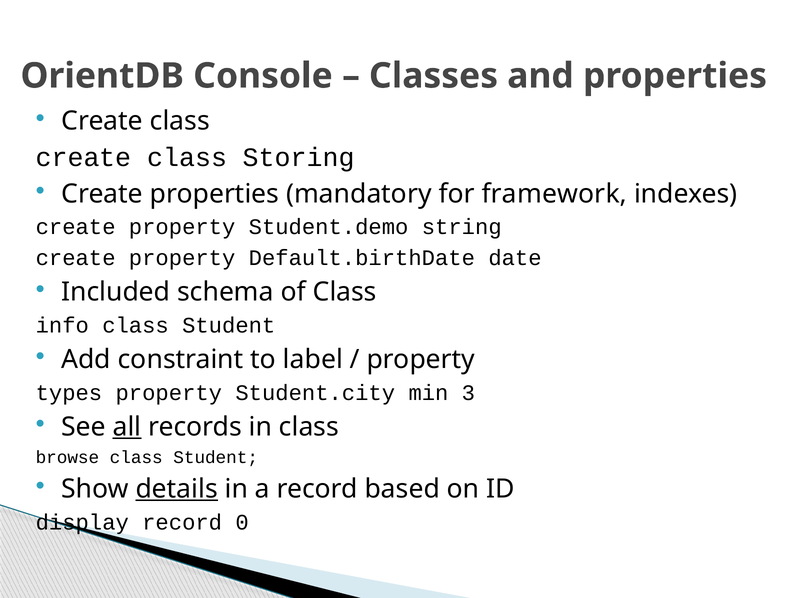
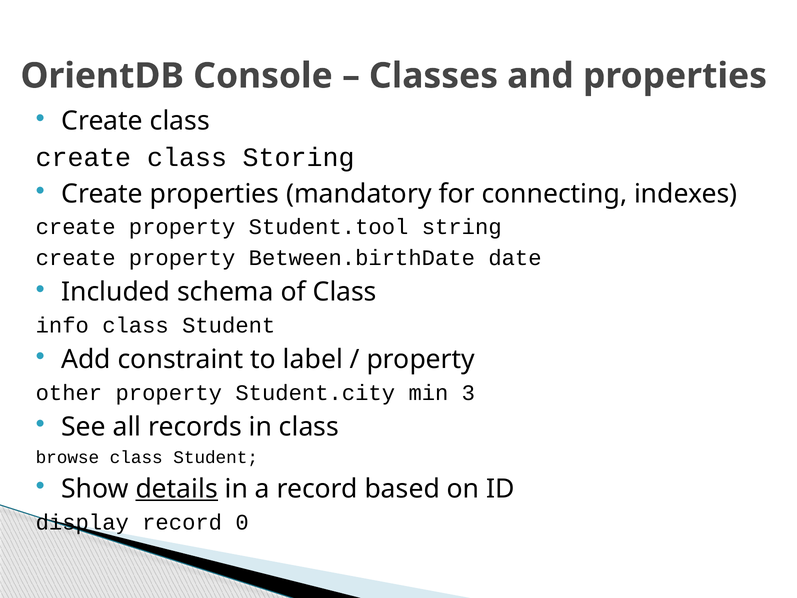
framework: framework -> connecting (554, 194)
Student.demo: Student.demo -> Student.tool (329, 227)
Default.birthDate: Default.birthDate -> Between.birthDate (362, 258)
types: types -> other (69, 393)
all underline: present -> none (127, 427)
